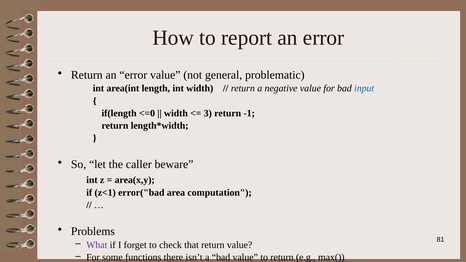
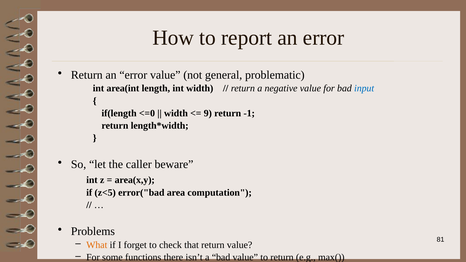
3: 3 -> 9 (208, 113)
z<1: z<1 -> z<5 (105, 193)
What colour: purple -> orange (97, 245)
